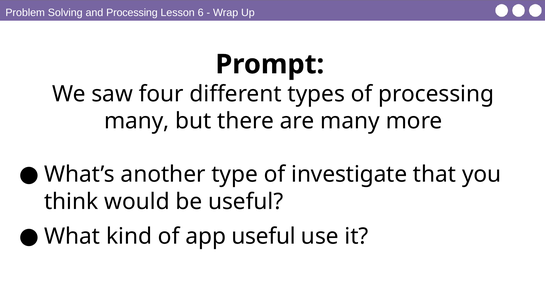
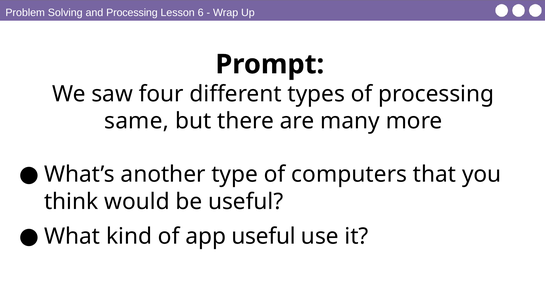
many: many -> same (137, 121)
investigate: investigate -> computers (349, 175)
